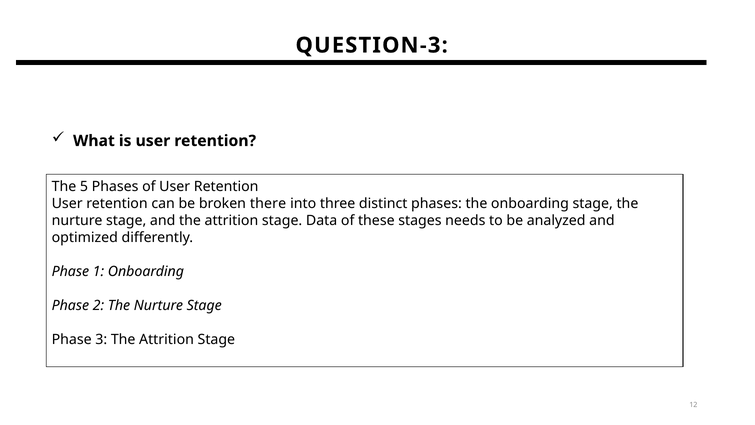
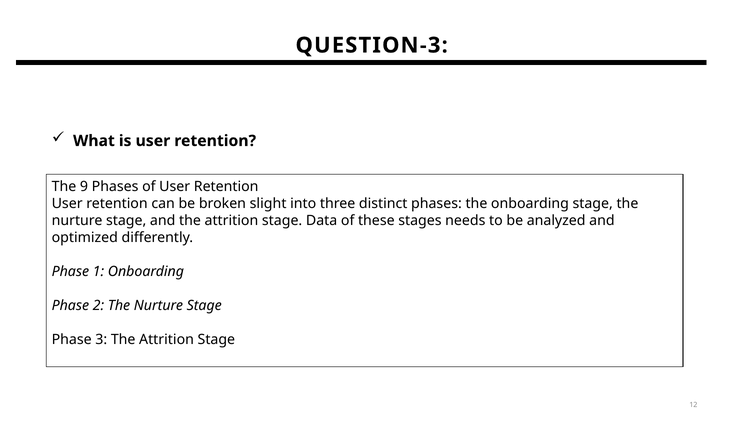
5: 5 -> 9 (84, 186)
there: there -> slight (268, 203)
